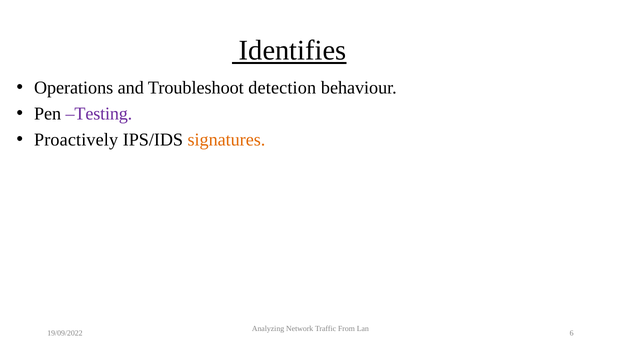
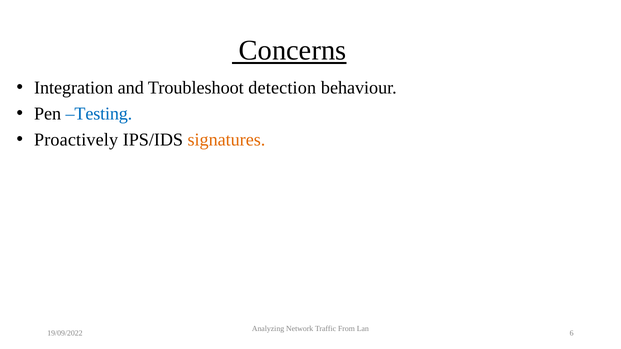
Identifies: Identifies -> Concerns (293, 51)
Operations: Operations -> Integration (74, 88)
Testing colour: purple -> blue (99, 114)
